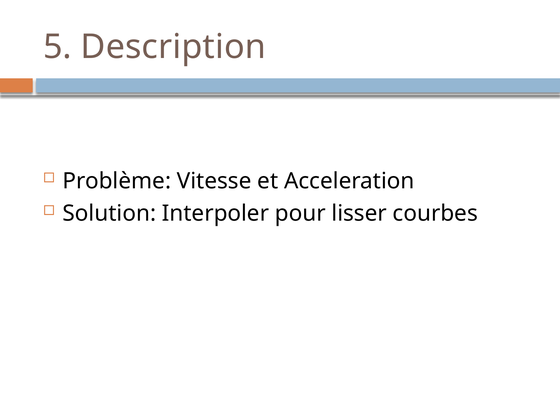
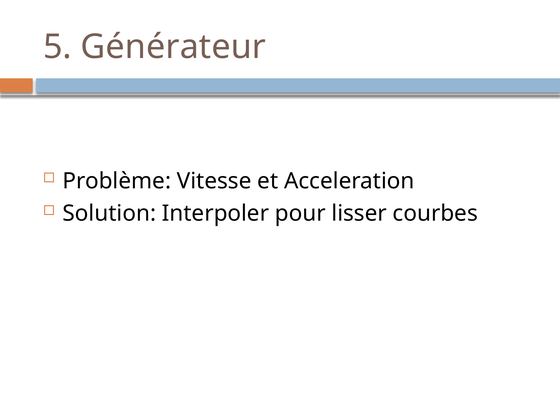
Description: Description -> Générateur (173, 47)
